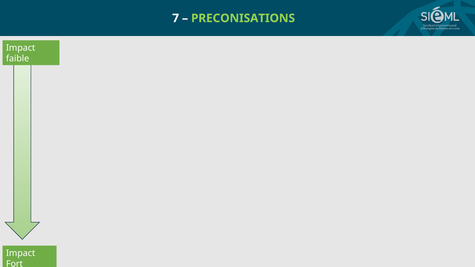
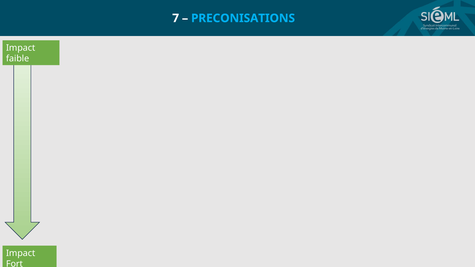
PRECONISATIONS colour: light green -> light blue (243, 18)
